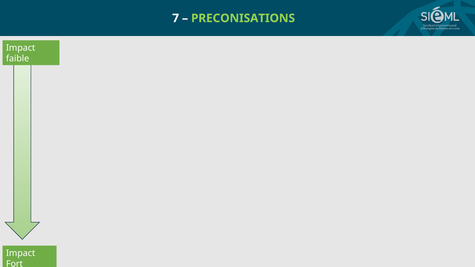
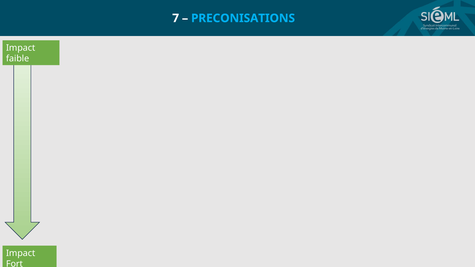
PRECONISATIONS colour: light green -> light blue (243, 18)
